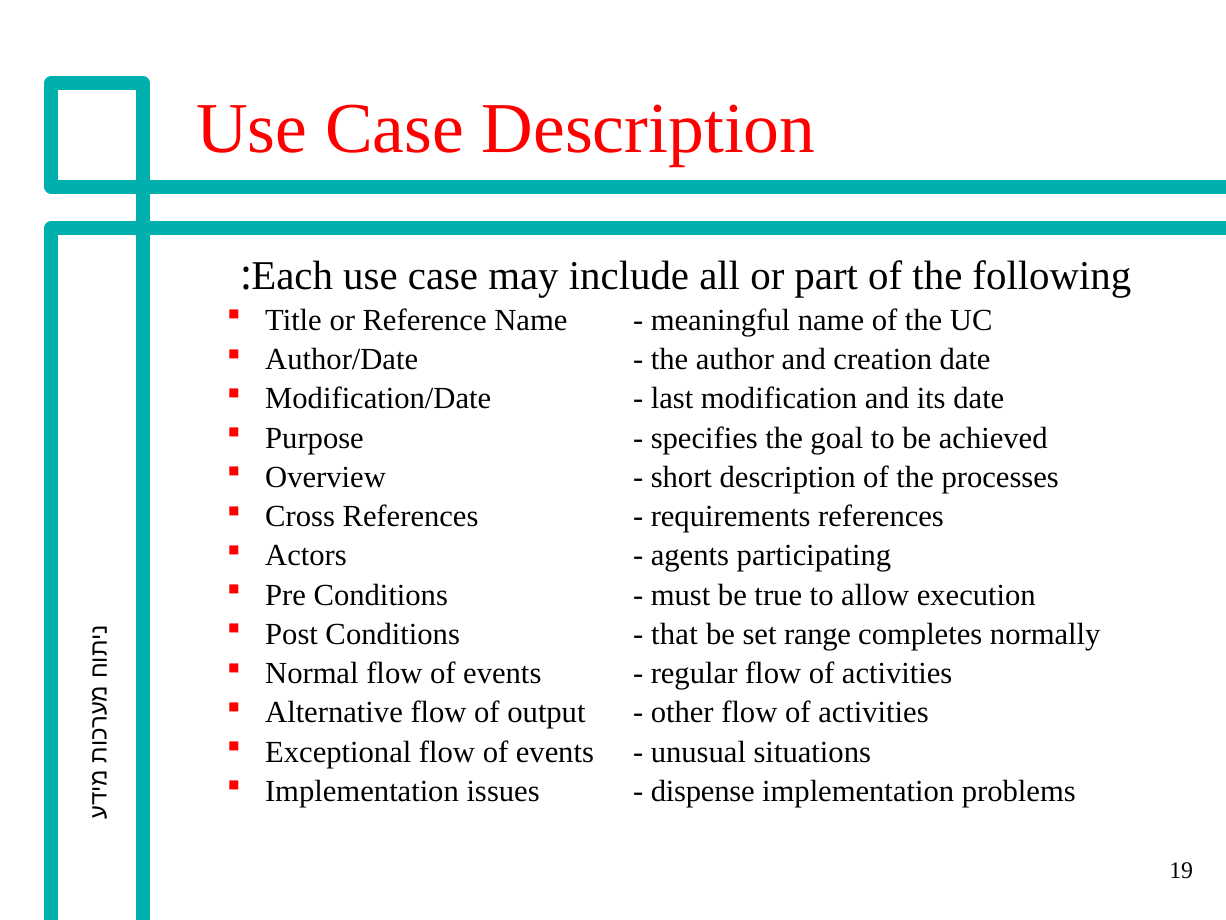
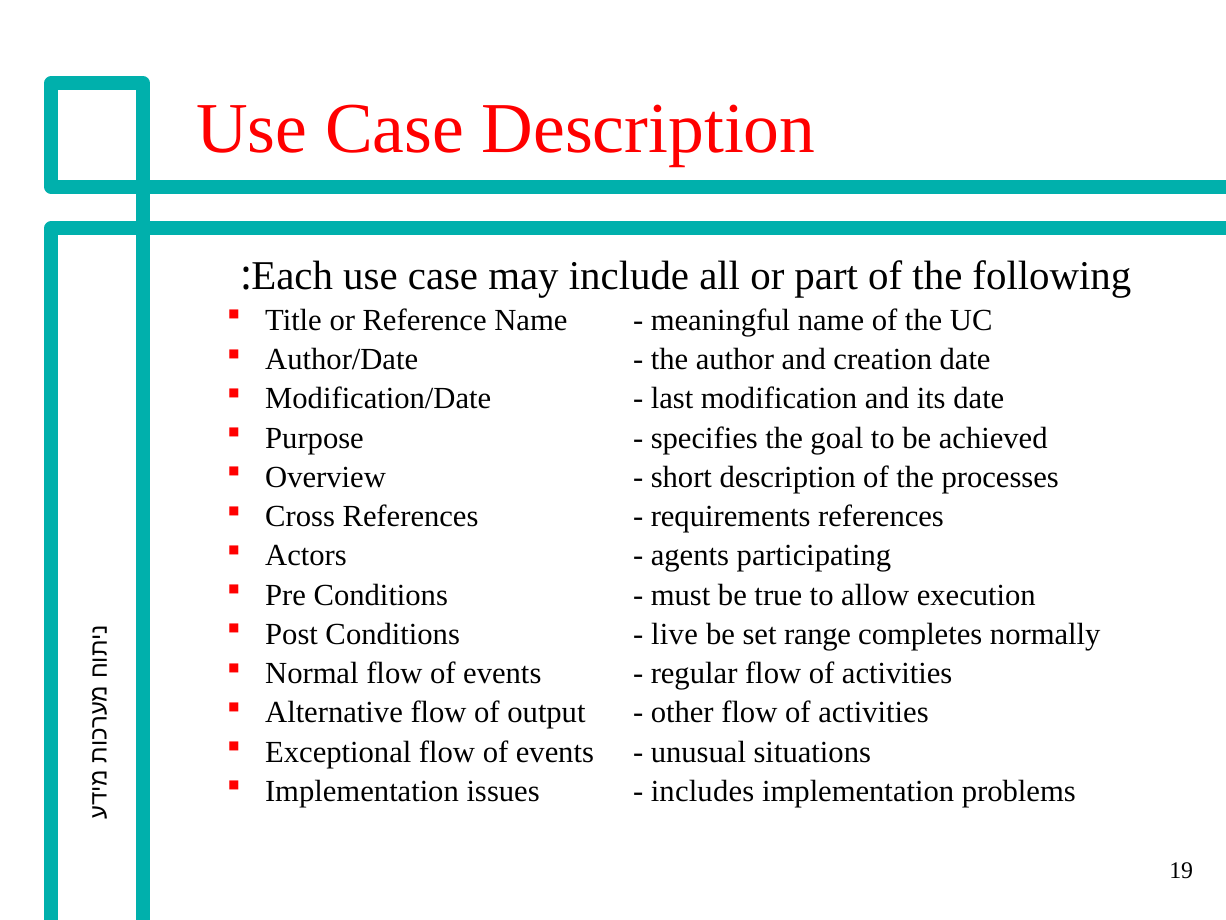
that: that -> live (674, 634)
dispense: dispense -> includes (703, 791)
